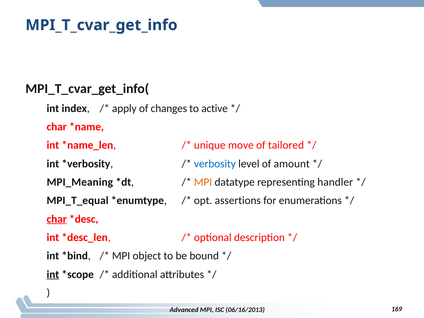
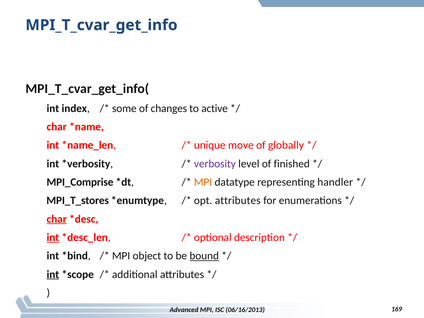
apply: apply -> some (124, 108)
tailored: tailored -> globally (286, 145)
verbosity colour: blue -> purple (215, 164)
amount: amount -> finished (292, 164)
MPI_Meaning: MPI_Meaning -> MPI_Comprise (80, 182)
MPI_T_equal: MPI_T_equal -> MPI_T_stores (78, 201)
opt assertions: assertions -> attributes (238, 201)
int underline: none -> present (53, 237)
bound underline: none -> present (204, 256)
